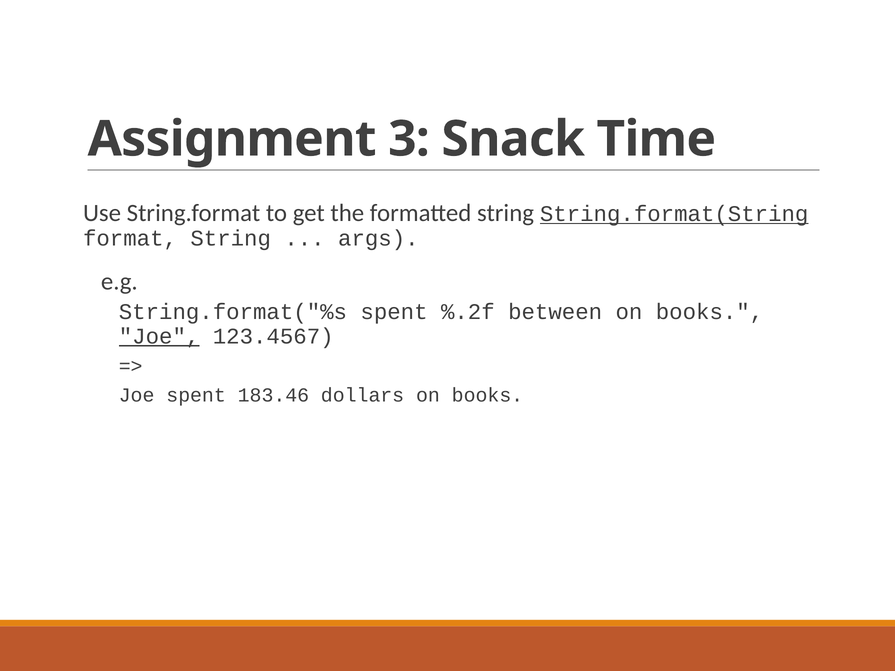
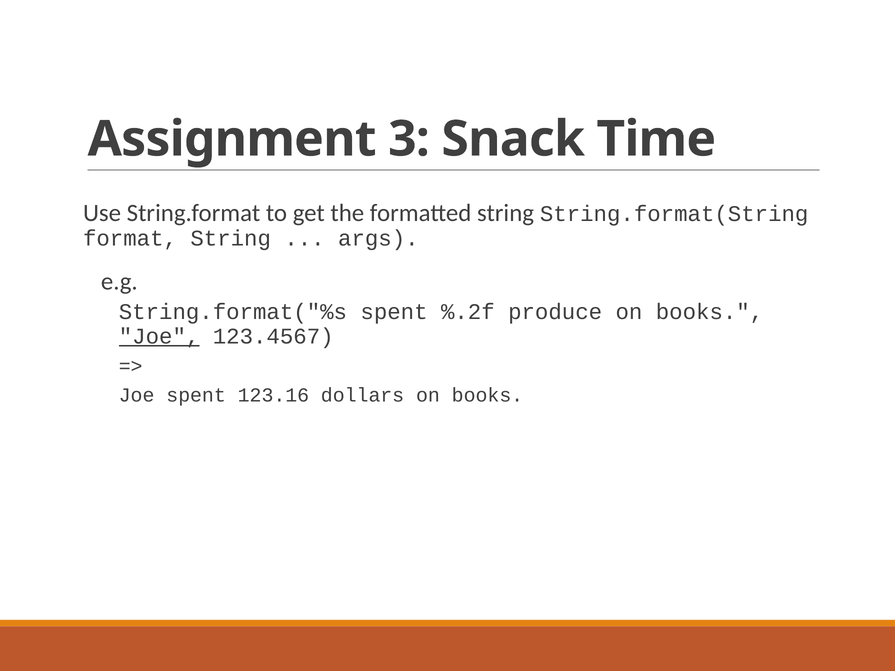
String.format(String underline: present -> none (674, 214)
between: between -> produce (555, 312)
183.46: 183.46 -> 123.16 (273, 395)
